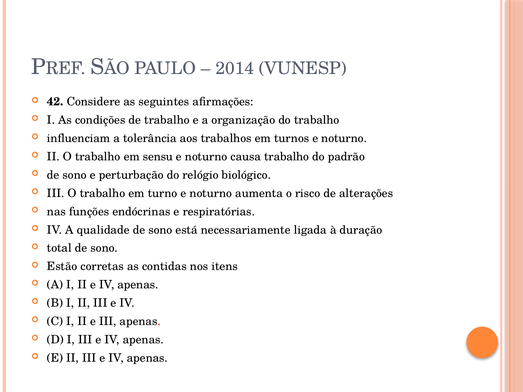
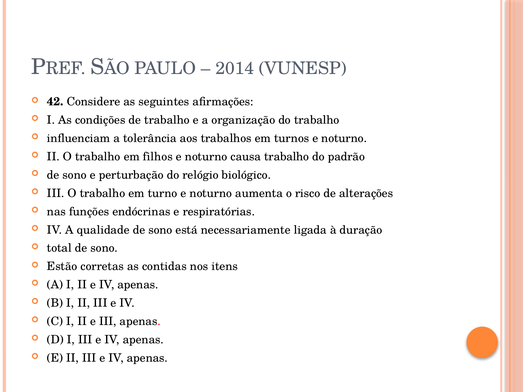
sensu: sensu -> filhos (158, 157)
